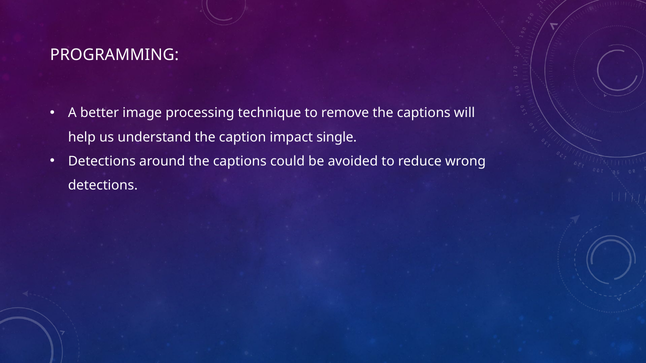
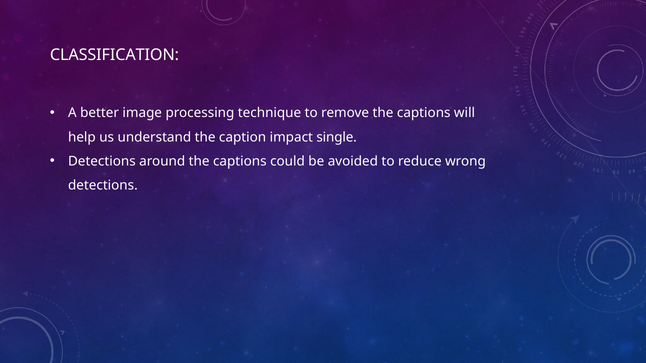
PROGRAMMING: PROGRAMMING -> CLASSIFICATION (114, 55)
